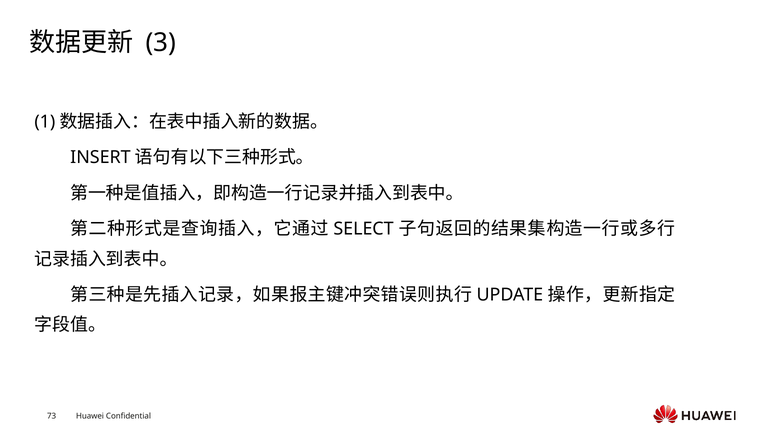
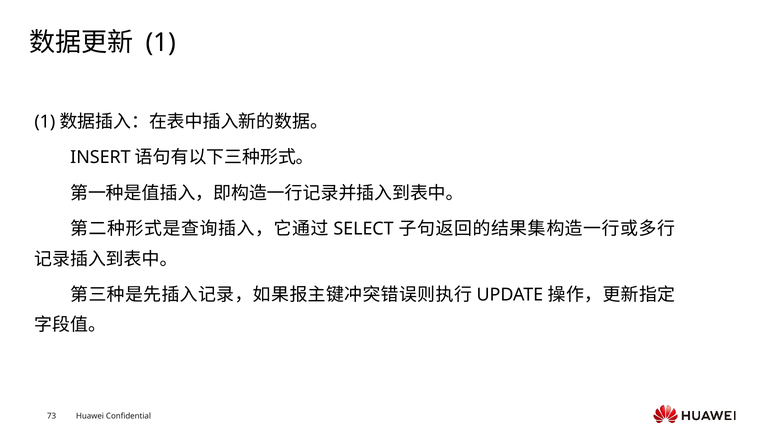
3: 3 -> 1 (161, 43)
